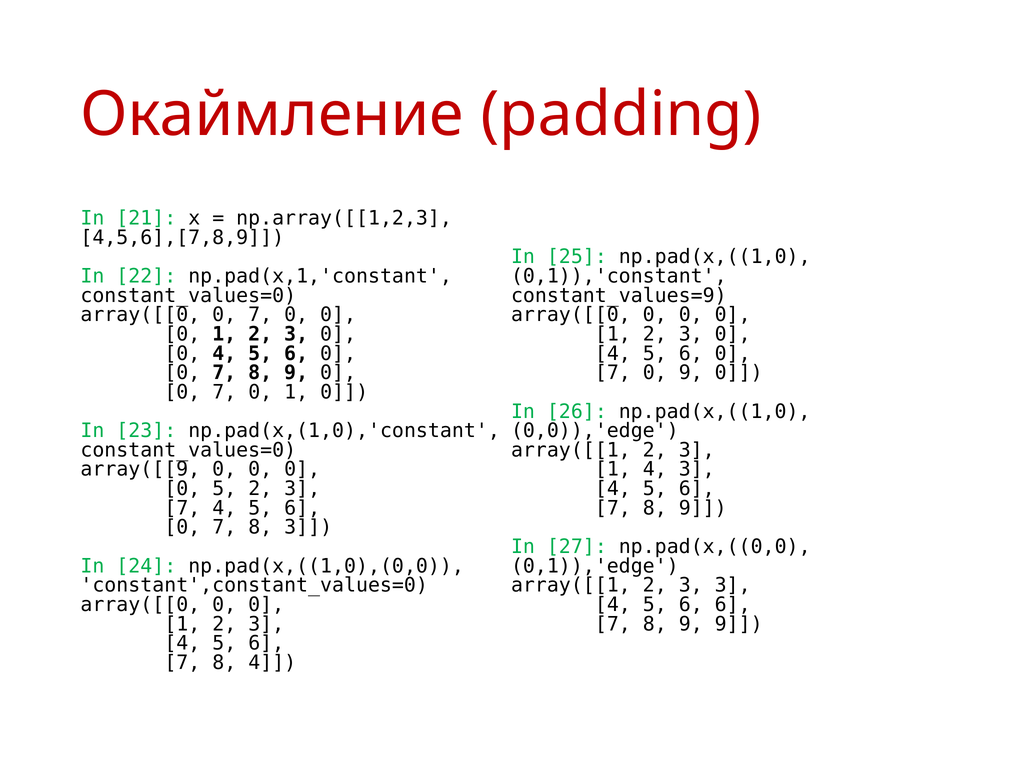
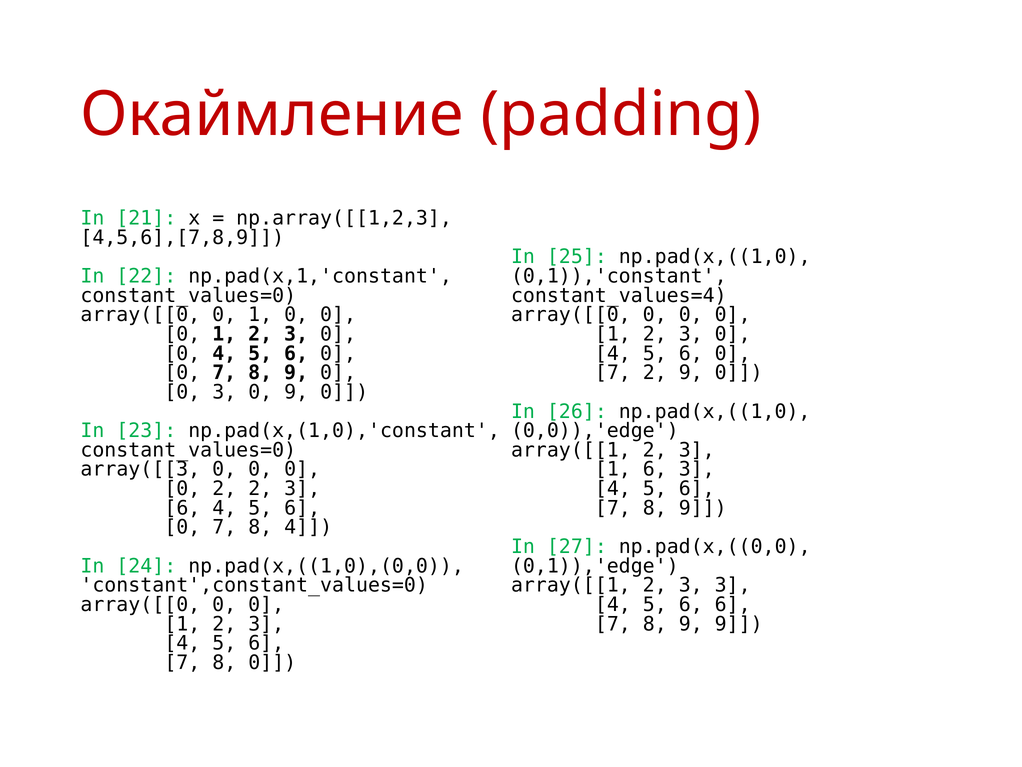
constant_values=9: constant_values=9 -> constant_values=4 (619, 295)
array([[0 0 7: 7 -> 1 (260, 315)
0: 0 -> 2 (655, 373)
7: 7 -> 3 (224, 392)
1: 1 -> 9 (296, 392)
array([[9: array([[9 -> array([[3 (140, 469)
1 4: 4 -> 6 (655, 469)
0 5: 5 -> 2 (224, 488)
7: 7 -> 6 (182, 508)
8 3: 3 -> 4 (308, 527)
8 4: 4 -> 0 (272, 662)
